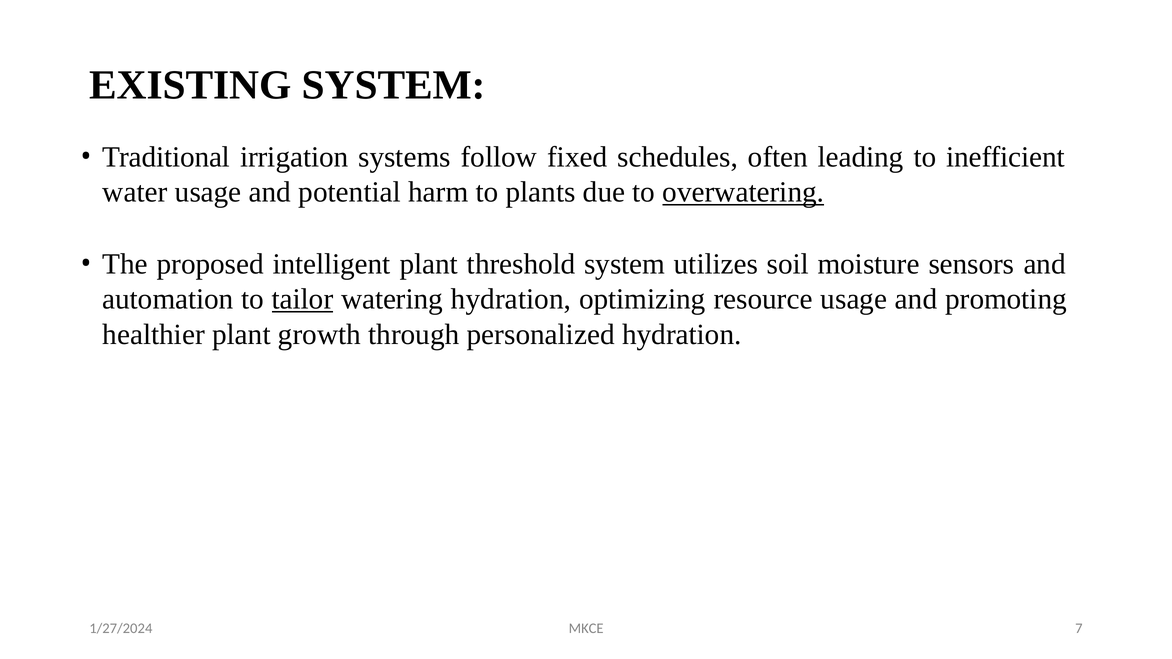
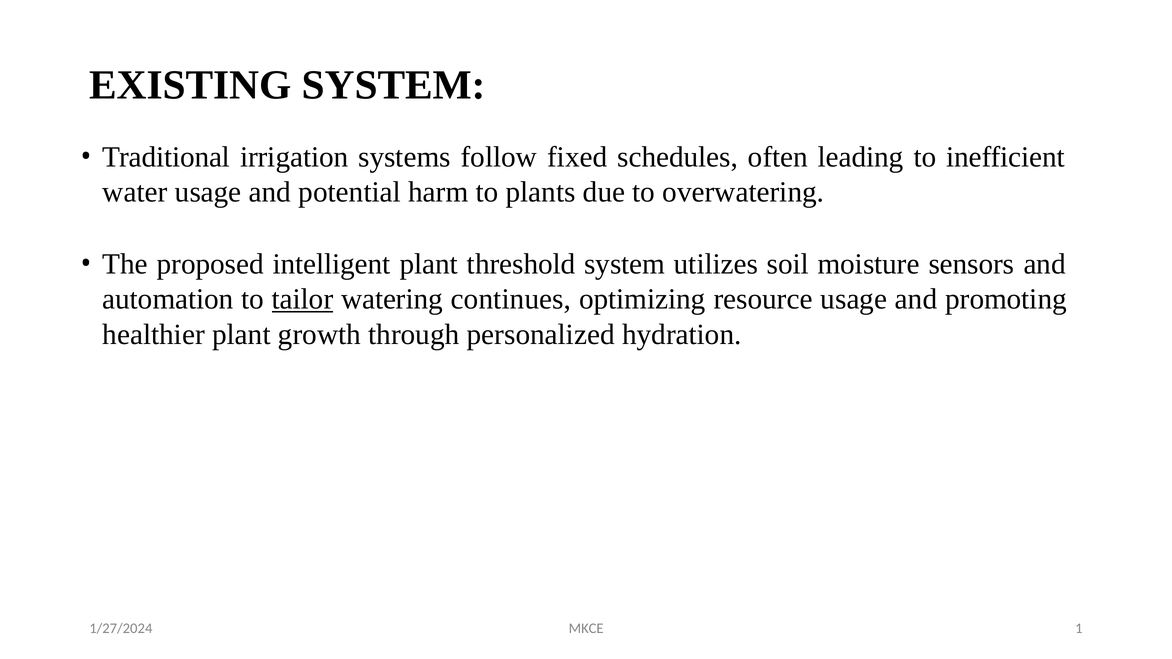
overwatering underline: present -> none (743, 192)
watering hydration: hydration -> continues (511, 299)
7: 7 -> 1 (1079, 628)
